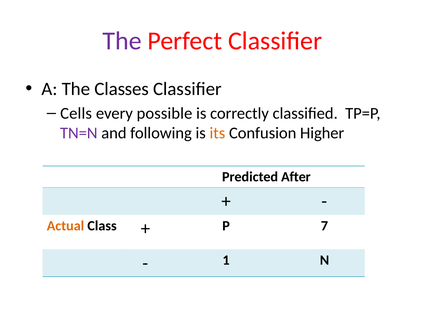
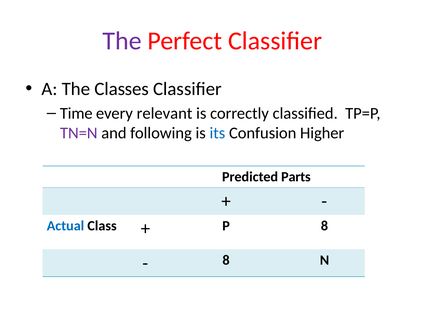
Cells: Cells -> Time (76, 114)
possible: possible -> relevant (165, 114)
its colour: orange -> blue (217, 133)
After: After -> Parts (296, 177)
Actual colour: orange -> blue (65, 226)
P 7: 7 -> 8 (324, 226)
1: 1 -> 8 (226, 261)
